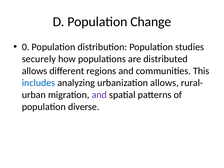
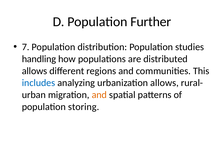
Change: Change -> Further (151, 22)
0: 0 -> 7 (26, 47)
securely: securely -> handling (39, 59)
and colour: purple -> orange (99, 95)
diverse: diverse -> storing (84, 107)
